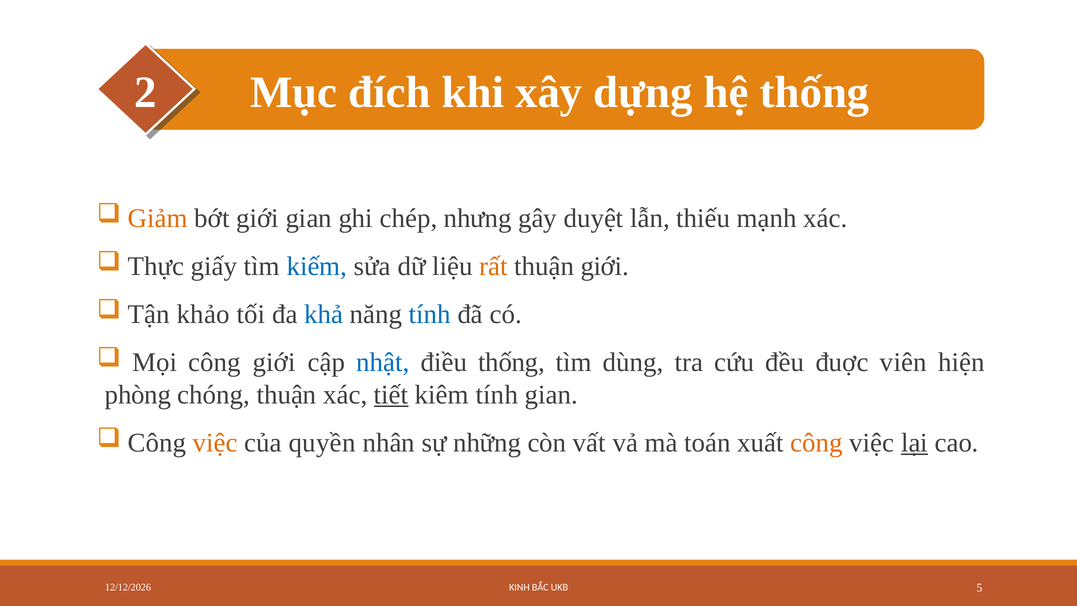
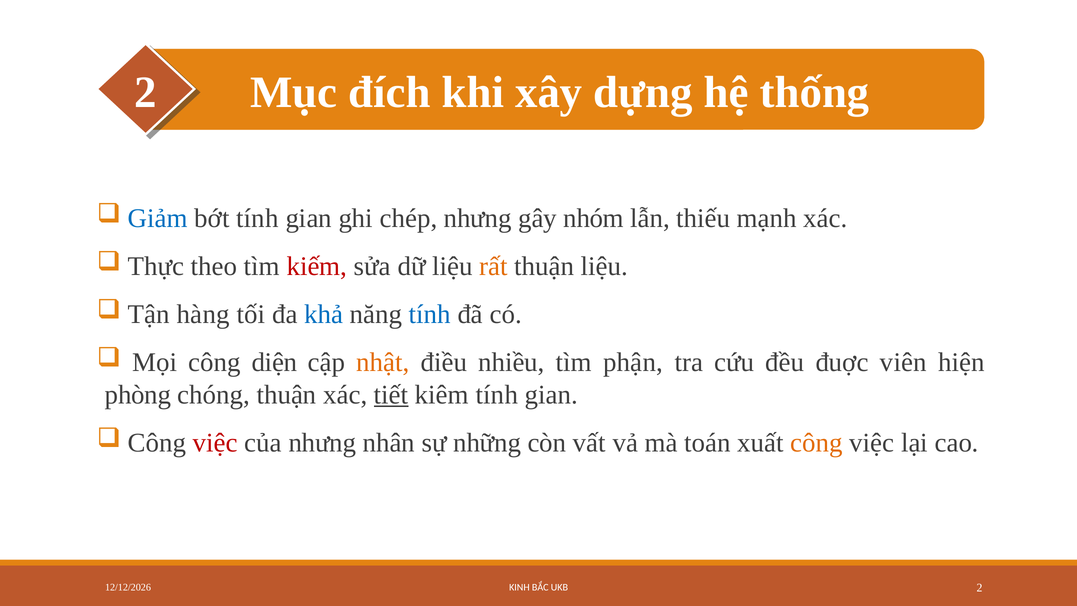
Giảm colour: orange -> blue (158, 218)
bớt giới: giới -> tính (257, 218)
duyệt: duyệt -> nhóm (594, 218)
giấy: giấy -> theo (214, 266)
kiếm colour: blue -> red (317, 266)
thuận giới: giới -> liệu (605, 266)
khảo: khảo -> hàng (203, 314)
công giới: giới -> diện (274, 362)
nhật colour: blue -> orange (383, 362)
điều thống: thống -> nhiều (511, 362)
dùng: dùng -> phận (633, 362)
việc colour: orange -> red (215, 443)
của quyền: quyền -> nhưng (322, 443)
lại underline: present -> none (914, 443)
5: 5 -> 2 (980, 588)
